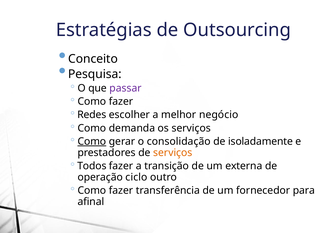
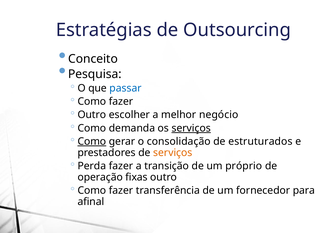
passar colour: purple -> blue (126, 88)
Redes: Redes -> Outro (92, 115)
serviços underline: none -> present (191, 128)
isoladamente: isoladamente -> estruturados (260, 141)
Todos: Todos -> Perda (92, 166)
externa: externa -> próprio (244, 166)
ciclo: ciclo -> fixas (137, 177)
